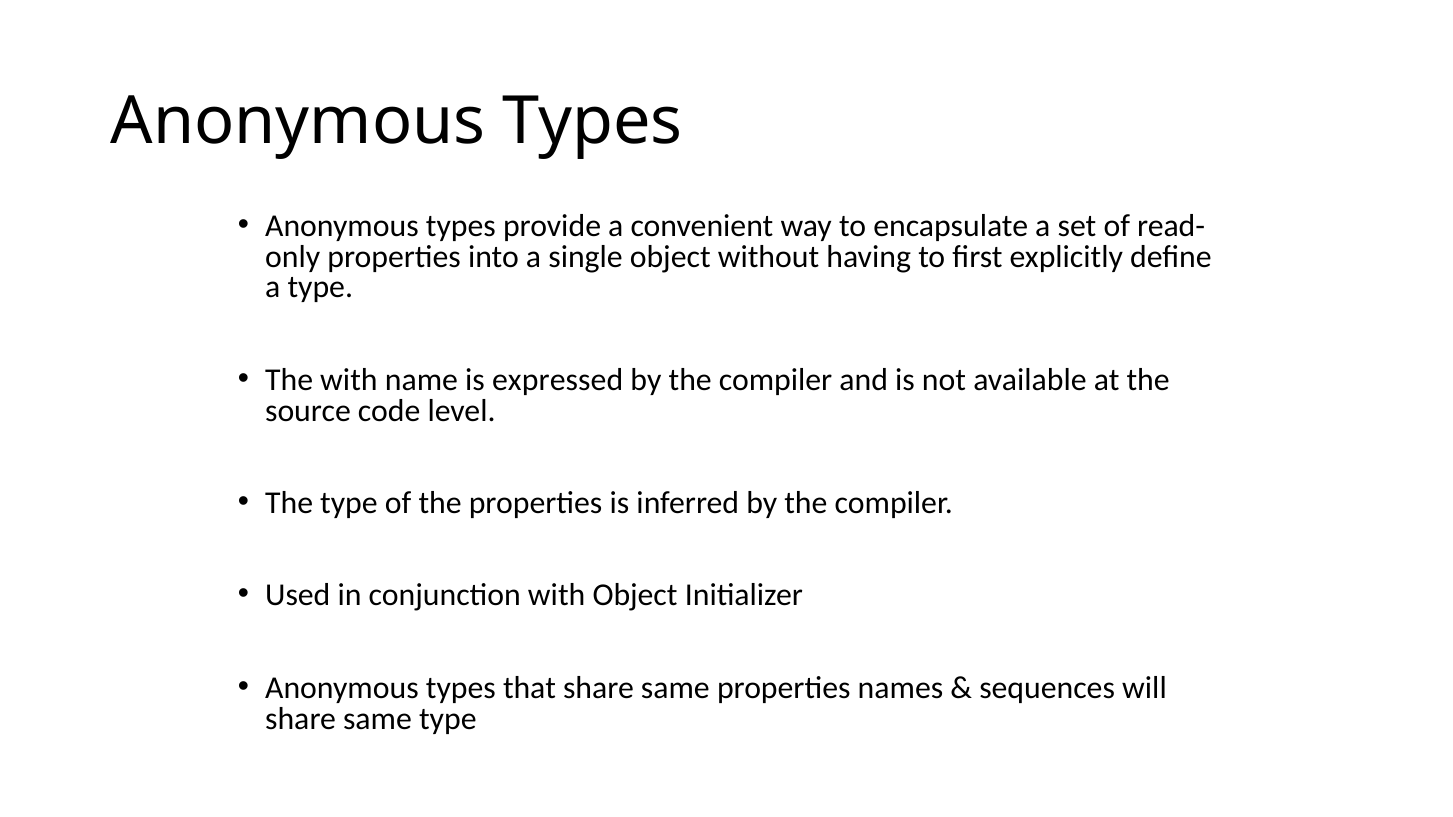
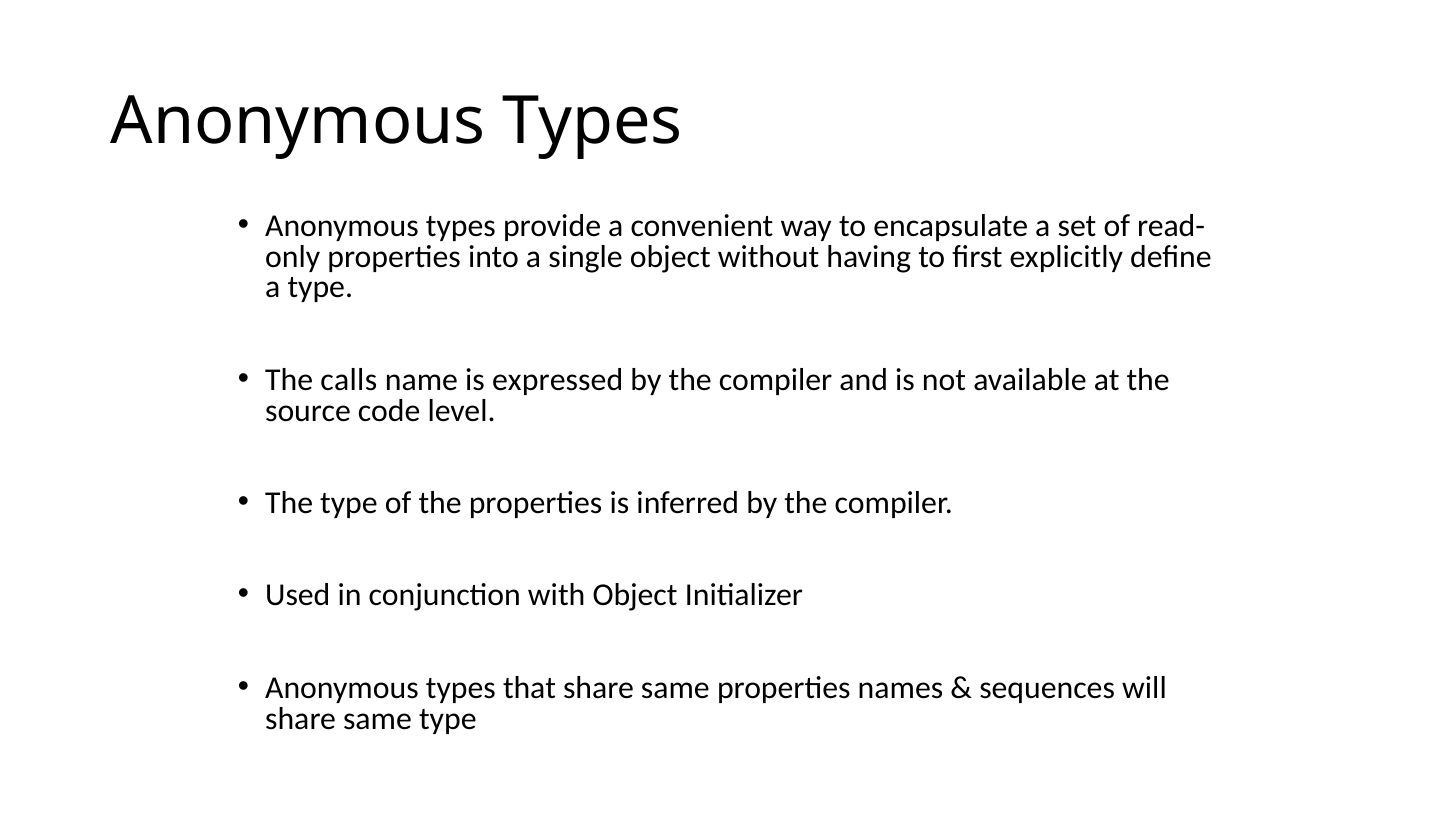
The with: with -> calls (349, 380)
